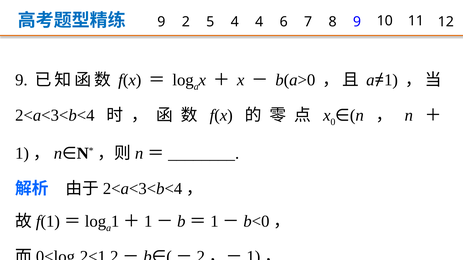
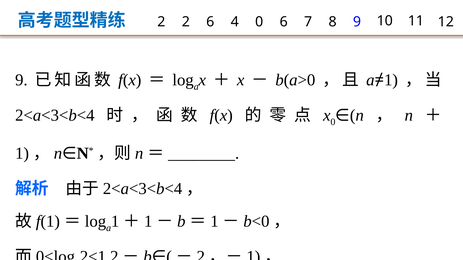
9: 9 -> 2 (161, 22)
2 5: 5 -> 6 (210, 22)
4 4: 4 -> 0 (259, 22)
